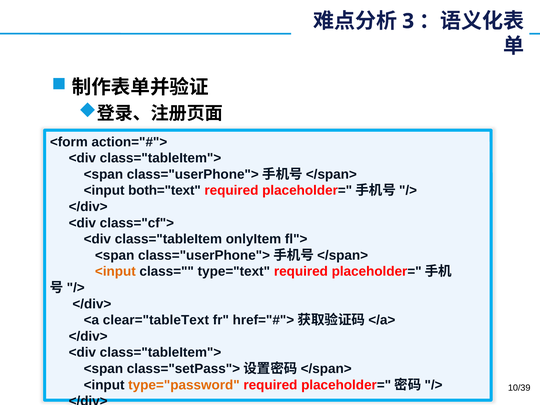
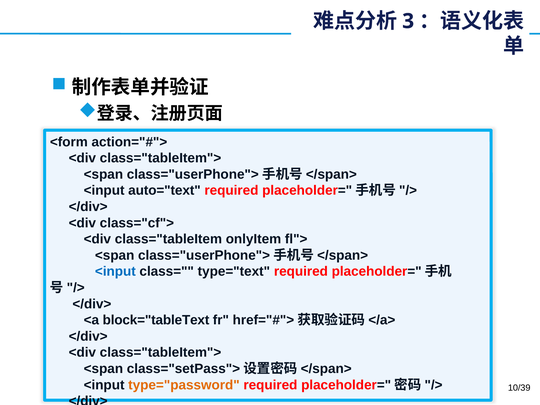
both="text: both="text -> auto="text (164, 191)
<input colour: orange -> blue (115, 272)
clear="tableText: clear="tableText -> block="tableText (156, 320)
